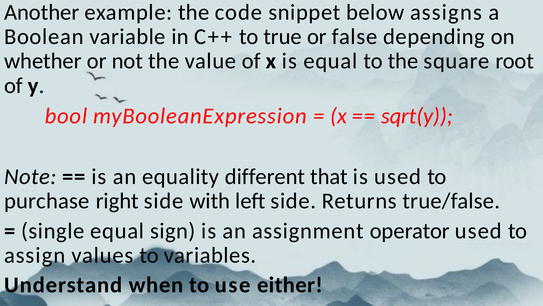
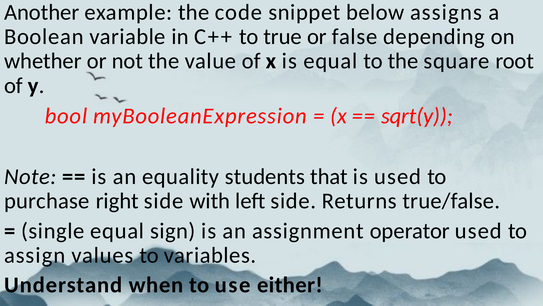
different: different -> students (265, 176)
